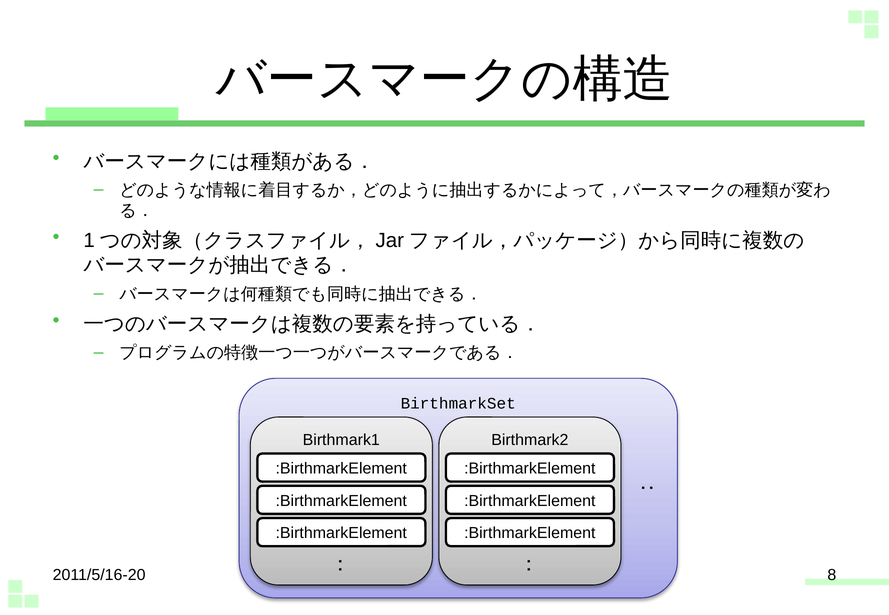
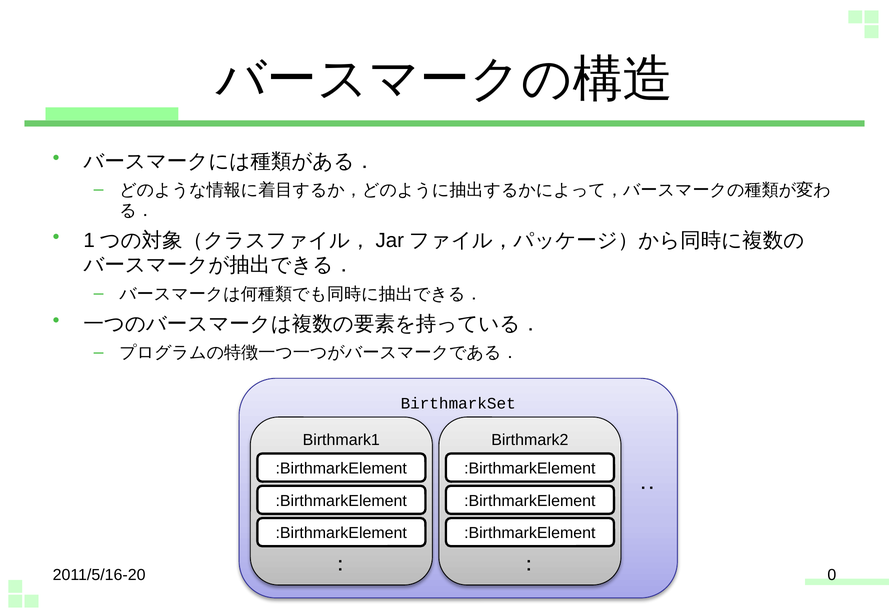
8: 8 -> 0 (832, 575)
